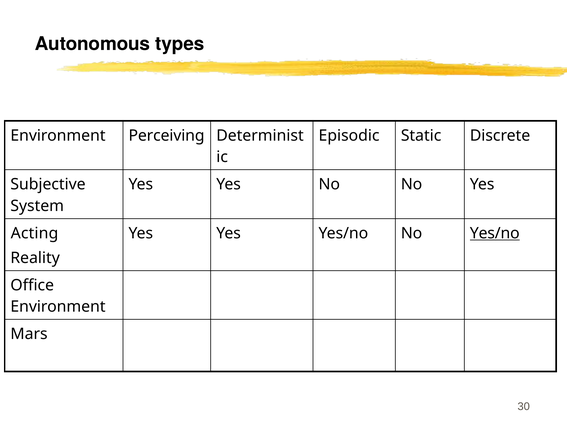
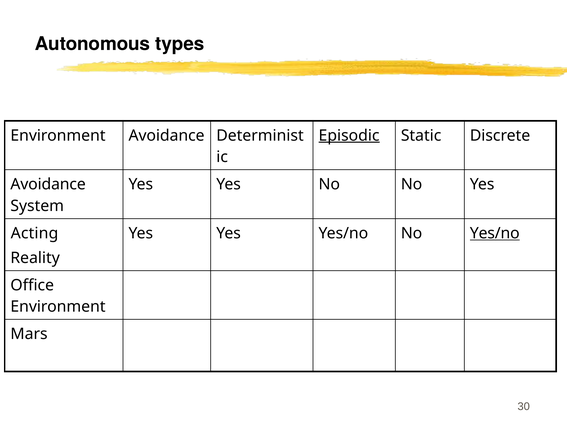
Environment Perceiving: Perceiving -> Avoidance (167, 135)
Episodic underline: none -> present (349, 135)
Subjective: Subjective -> Avoidance (48, 184)
